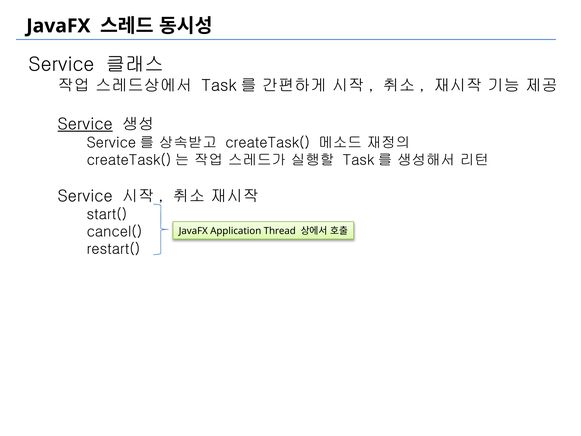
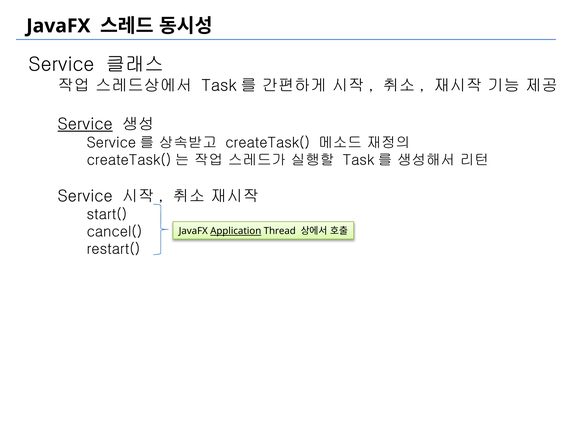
Application underline: none -> present (236, 231)
